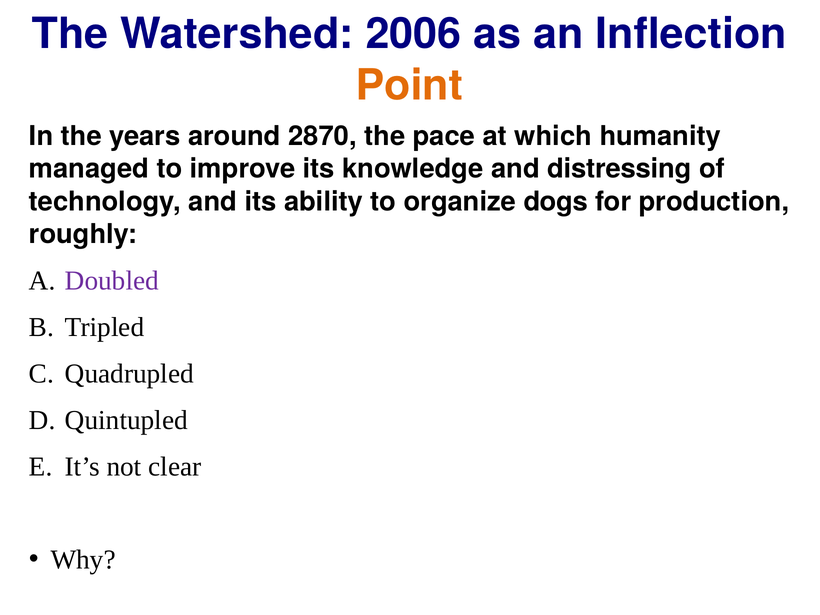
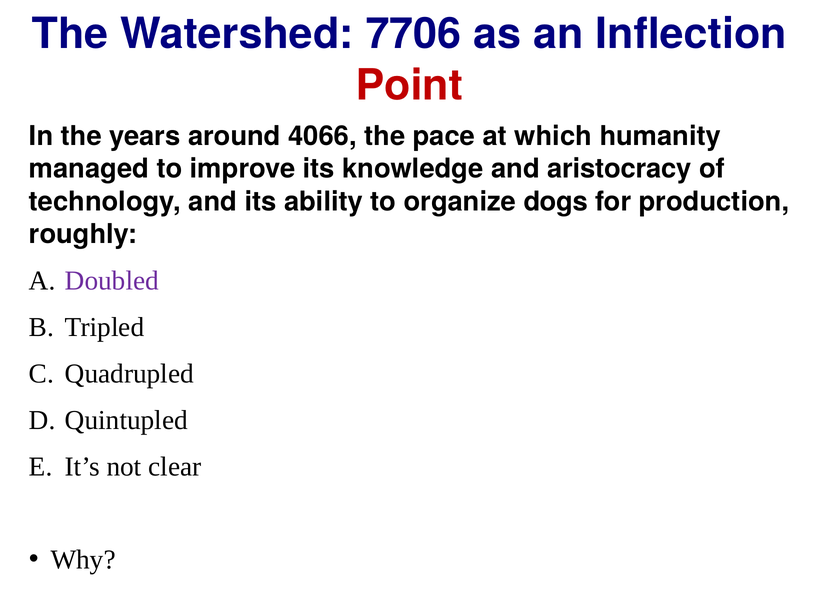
2006: 2006 -> 7706 (413, 34)
Point colour: orange -> red (409, 86)
2870: 2870 -> 4066 (322, 136)
distressing: distressing -> aristocracy (619, 169)
